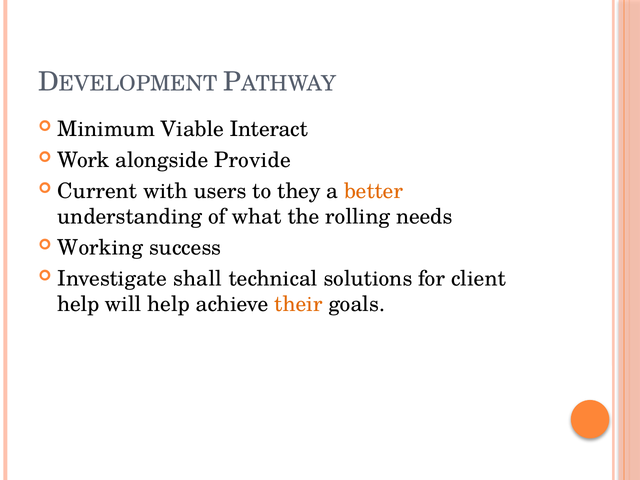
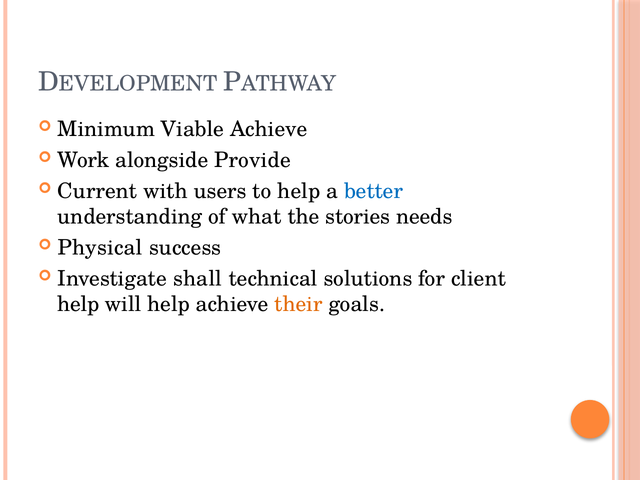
Viable Interact: Interact -> Achieve (269, 129)
to they: they -> help (299, 191)
better colour: orange -> blue (374, 191)
rolling: rolling -> stories (358, 217)
Working: Working -> Physical (100, 248)
